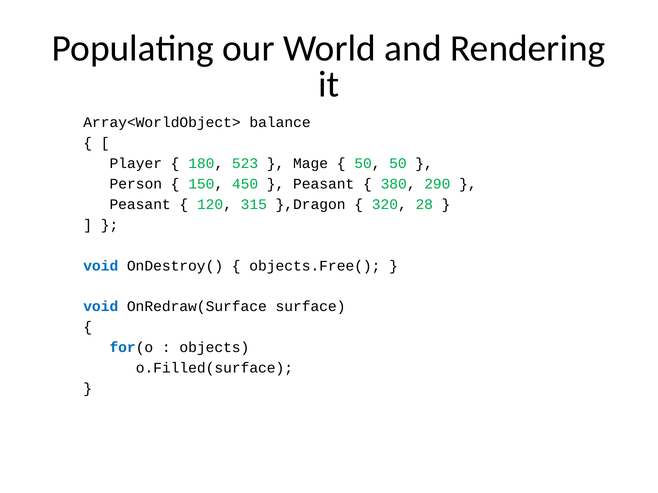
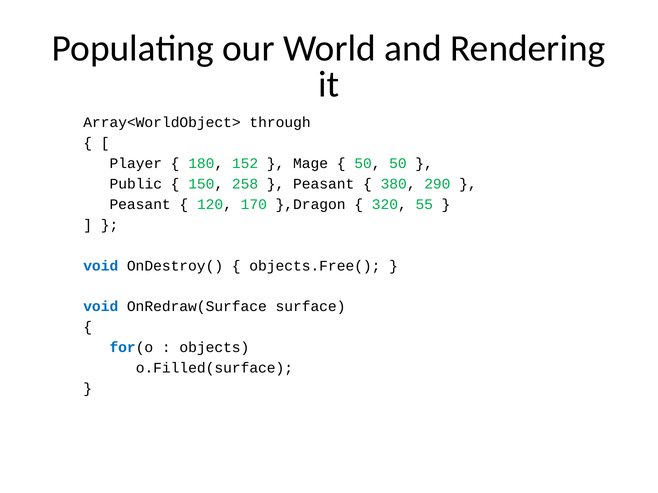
balance: balance -> through (280, 123)
523: 523 -> 152 (245, 164)
Person: Person -> Public (136, 184)
450: 450 -> 258 (245, 184)
315: 315 -> 170 (254, 205)
28: 28 -> 55 (424, 205)
